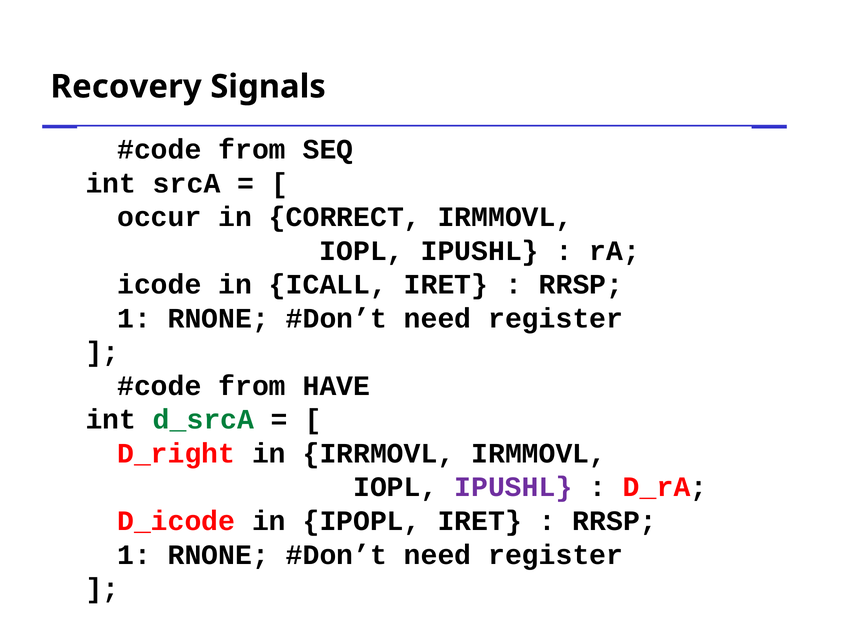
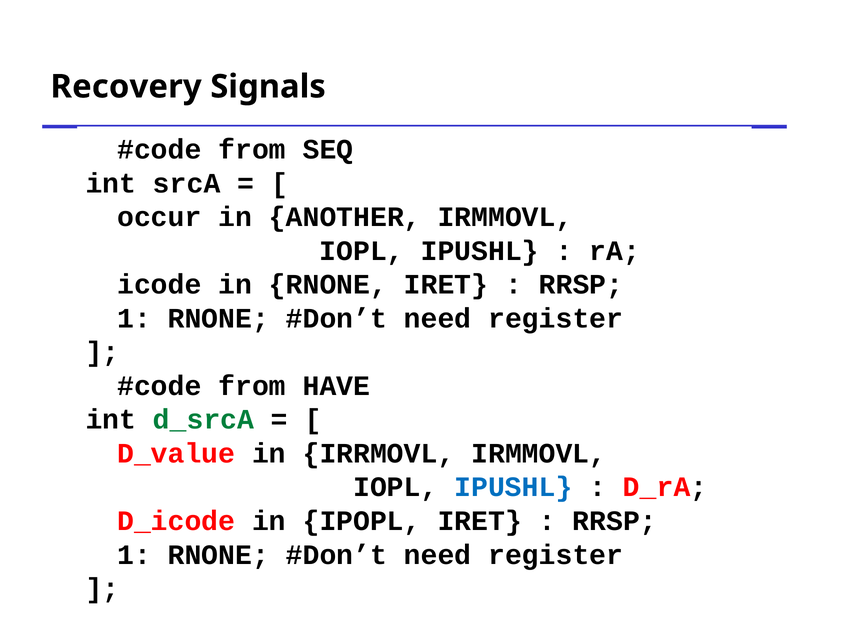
CORRECT: CORRECT -> ANOTHER (345, 217)
in ICALL: ICALL -> RNONE (328, 284)
D_right: D_right -> D_value (176, 453)
IPUSHL colour: purple -> blue (513, 487)
